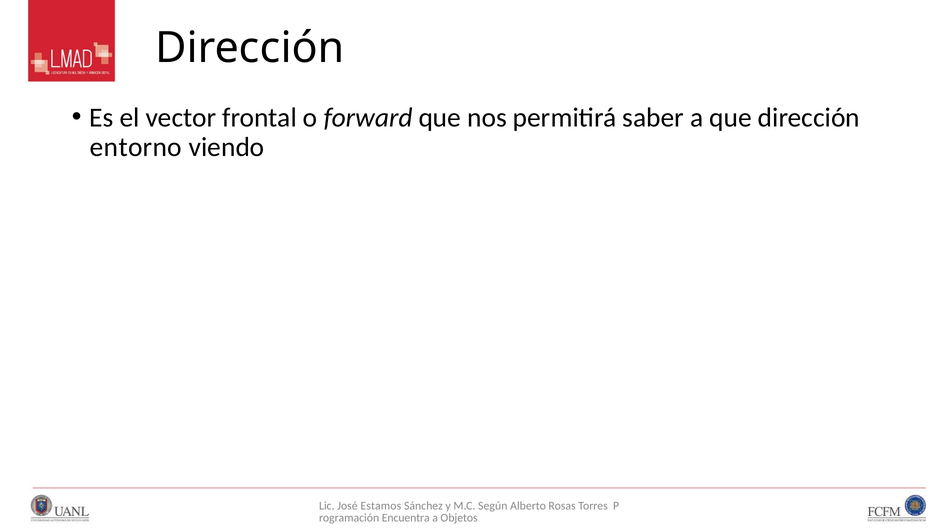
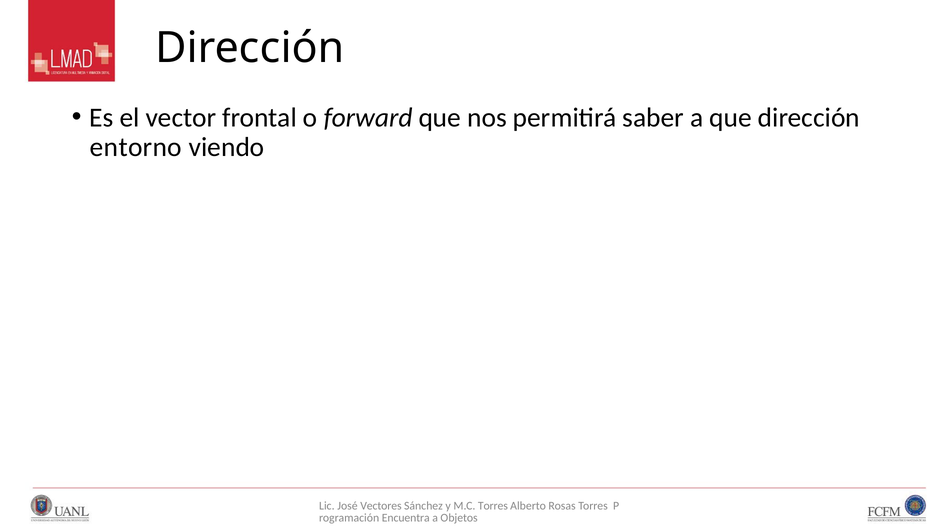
Estamos: Estamos -> Vectores (381, 506)
M.C Según: Según -> Torres (493, 506)
